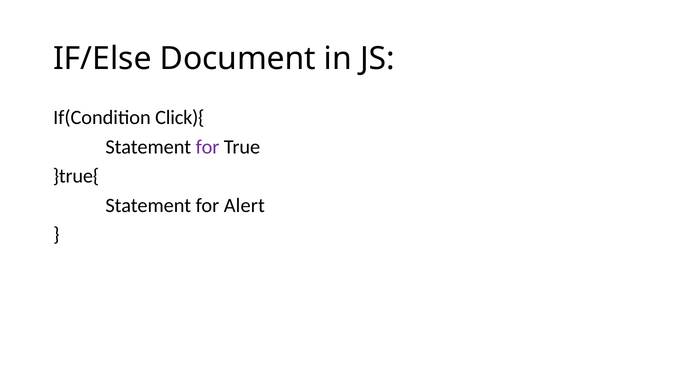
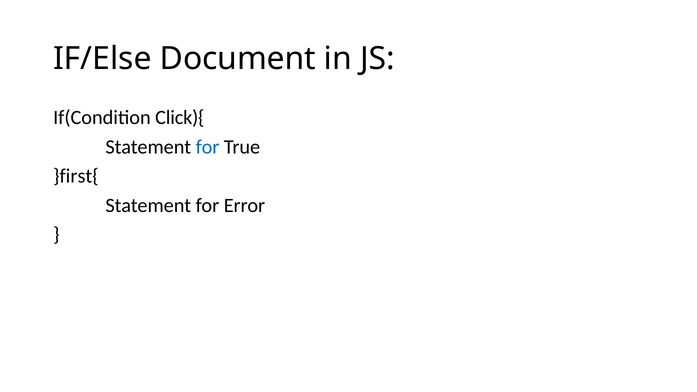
for colour: purple -> blue (208, 147)
}true{: }true{ -> }first{ (76, 176)
Alert: Alert -> Error (244, 205)
